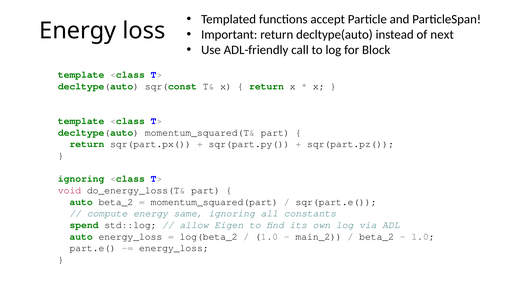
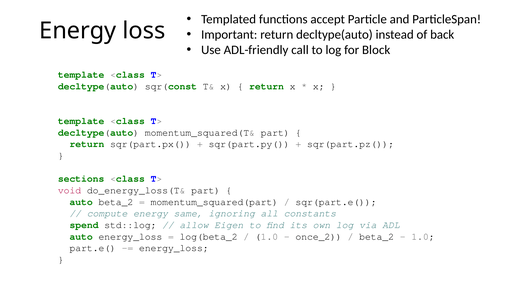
next: next -> back (442, 35)
ignoring: ignoring -> sections (81, 179)
main_2: main_2 -> once_2 (319, 237)
